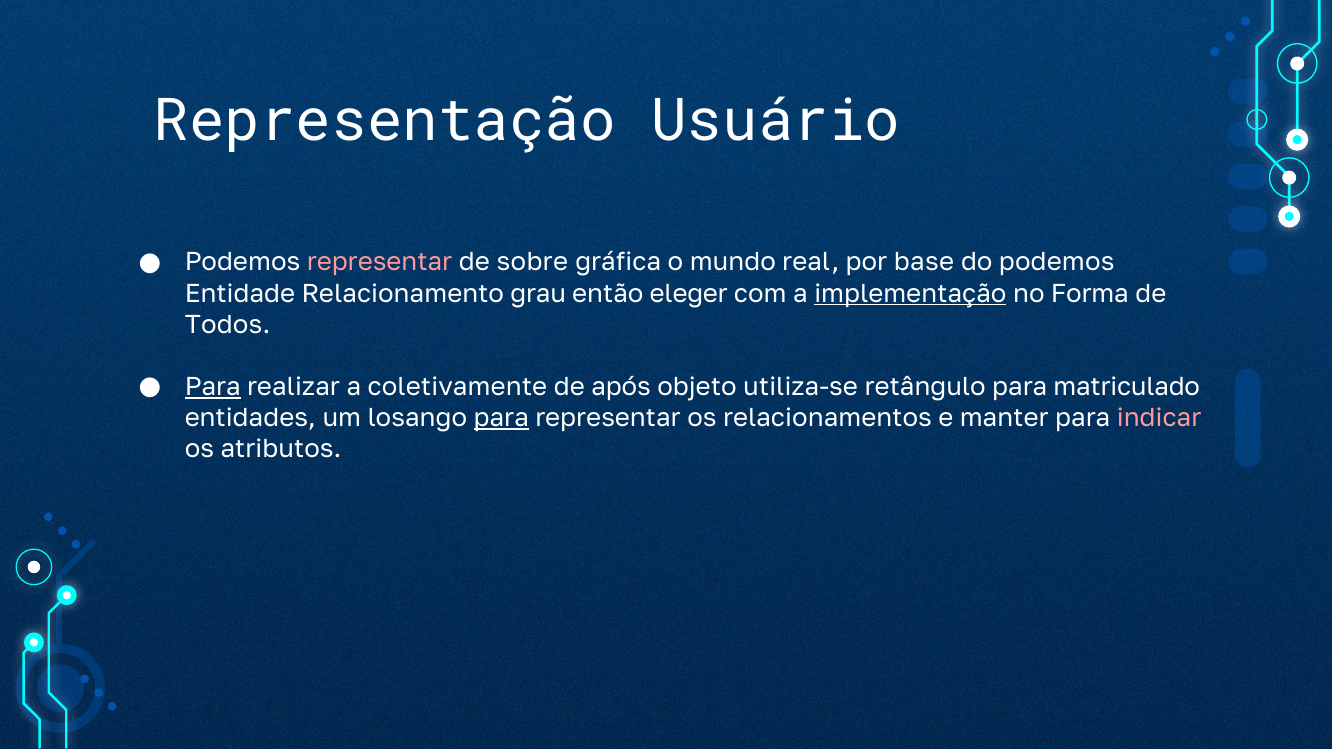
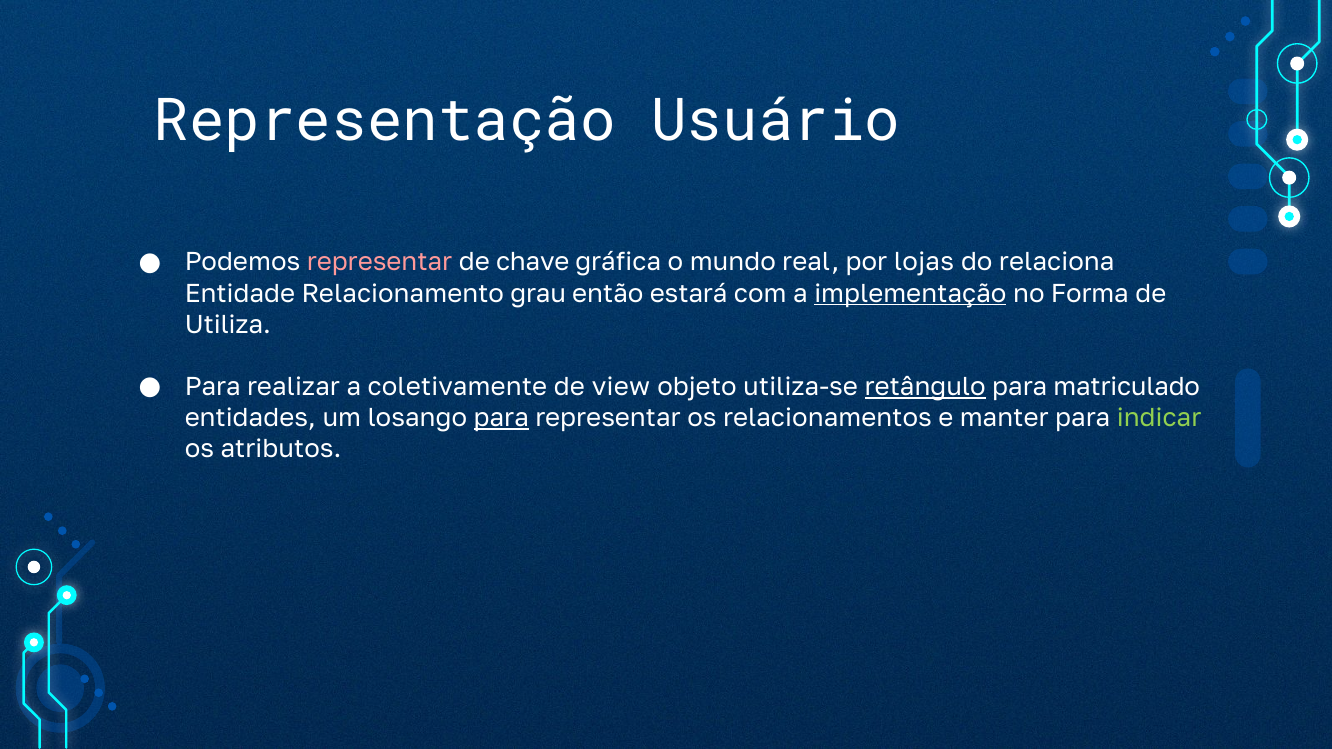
sobre: sobre -> chave (533, 262)
base: base -> lojas (924, 262)
do podemos: podemos -> relaciona (1057, 262)
eleger: eleger -> estará (689, 294)
Todos: Todos -> Utiliza (228, 325)
Para underline: present -> none (213, 387)
após: após -> view (621, 387)
retângulo underline: none -> present (925, 387)
indicar colour: pink -> light green (1159, 418)
